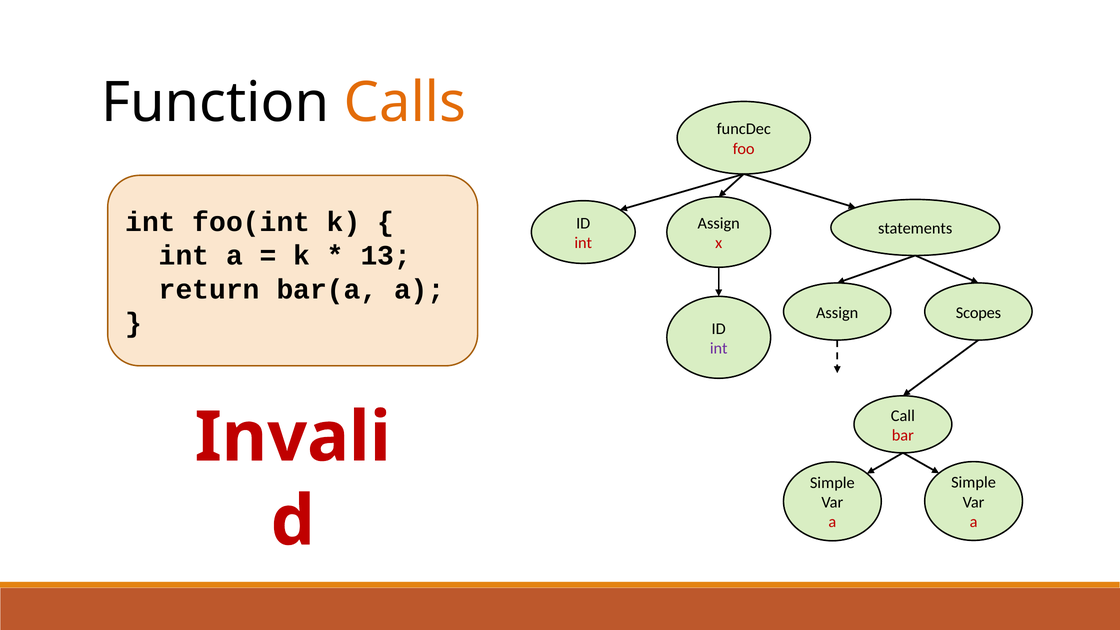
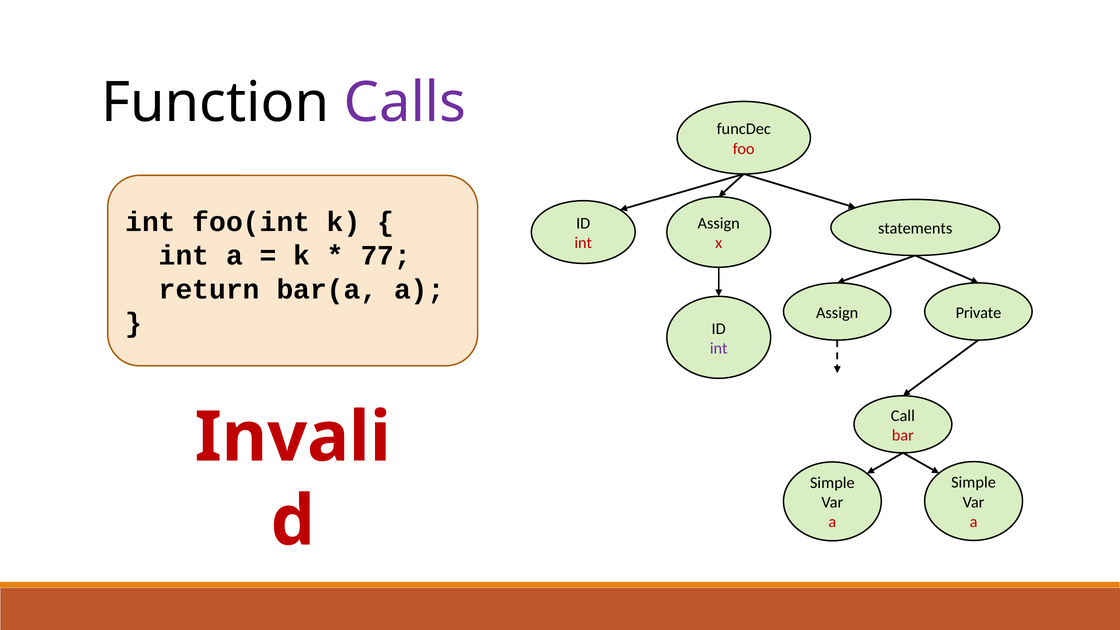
Calls colour: orange -> purple (405, 103)
13: 13 -> 77 (386, 256)
Scopes: Scopes -> Private (978, 313)
